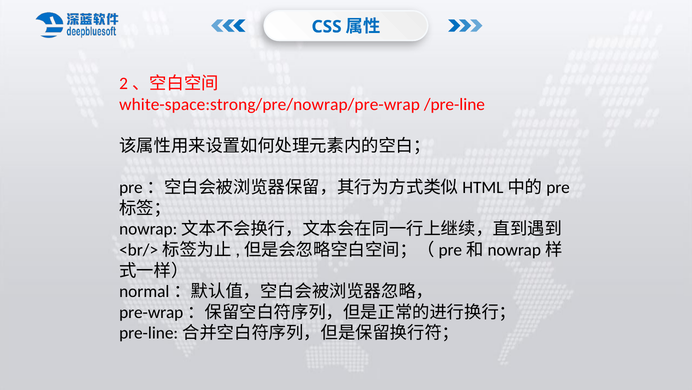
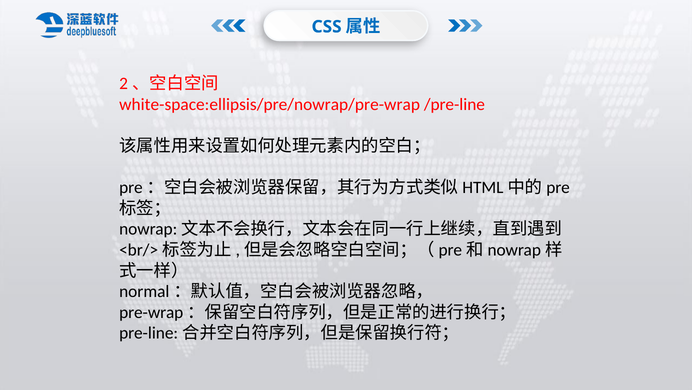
white-space:strong/pre/nowrap/pre-wrap: white-space:strong/pre/nowrap/pre-wrap -> white-space:ellipsis/pre/nowrap/pre-wrap (270, 104)
